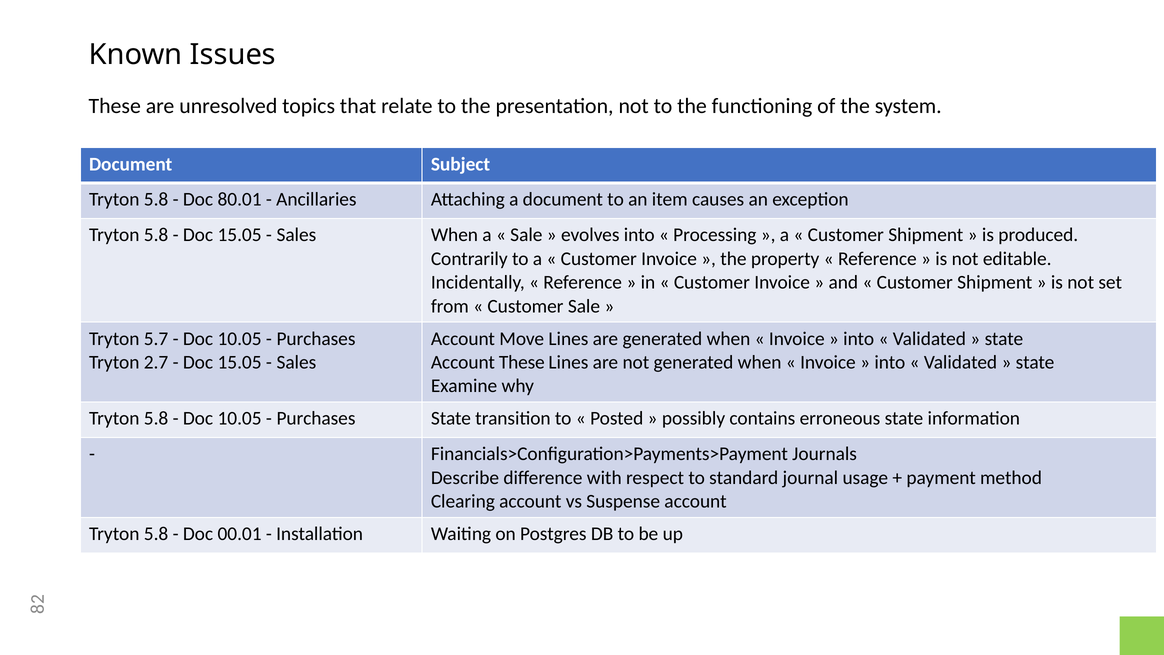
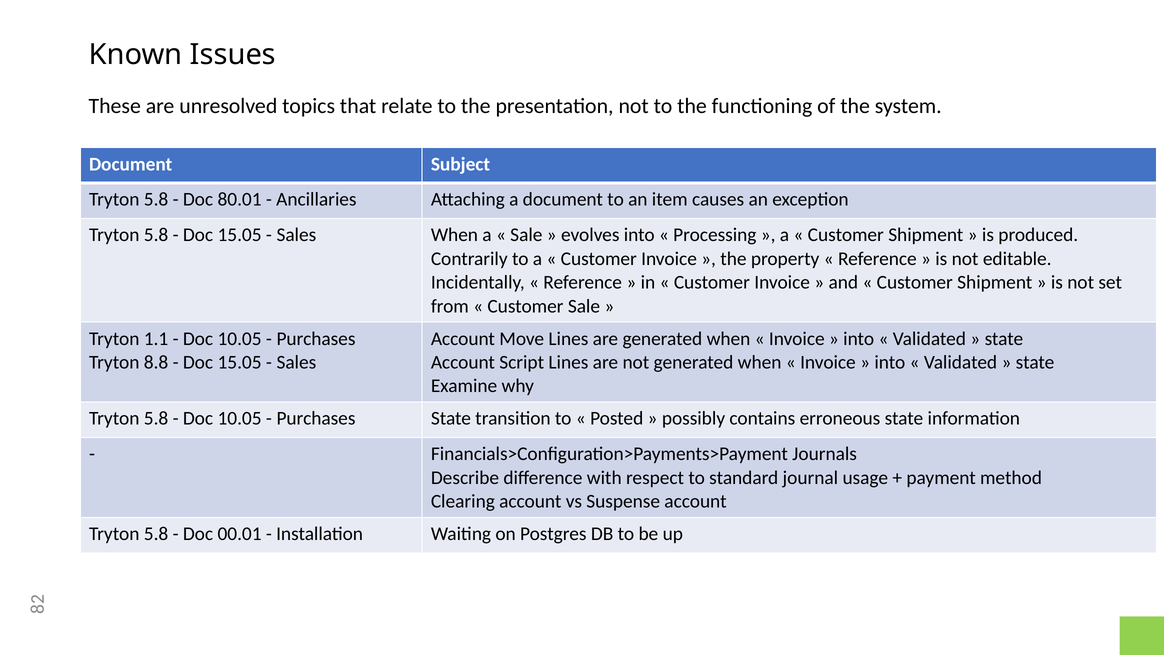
5.7: 5.7 -> 1.1 (156, 339)
2.7: 2.7 -> 8.8 (156, 362)
Account These: These -> Script (522, 362)
